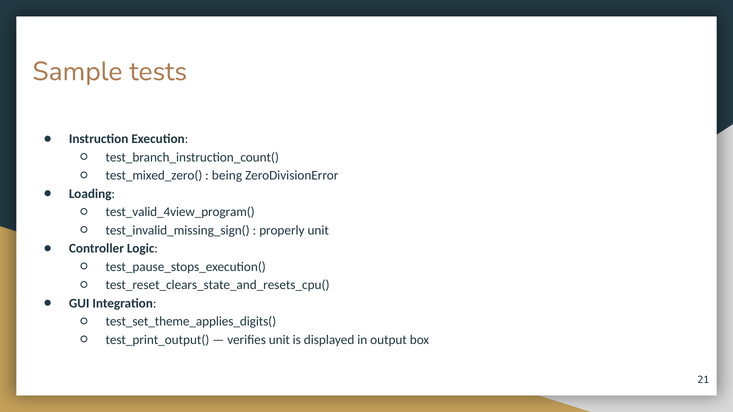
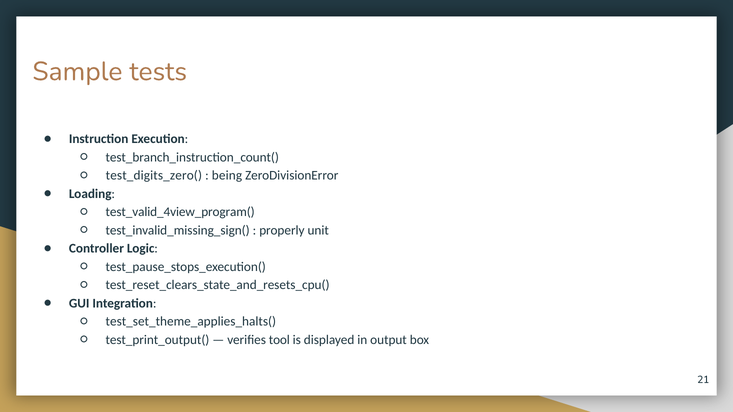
test_mixed_zero(: test_mixed_zero( -> test_digits_zero( (154, 176)
test_set_theme_applies_digits(: test_set_theme_applies_digits( -> test_set_theme_applies_halts( (191, 322)
verifies unit: unit -> tool (279, 340)
